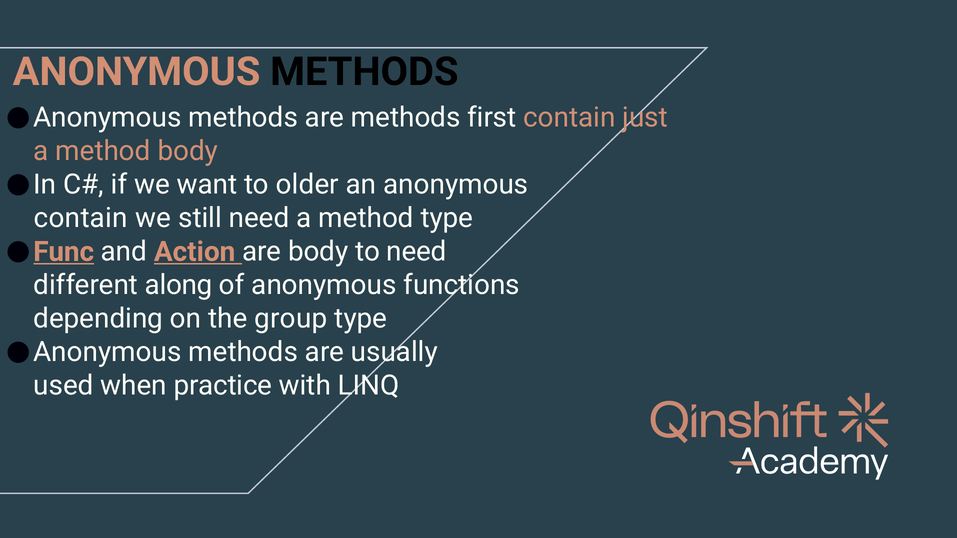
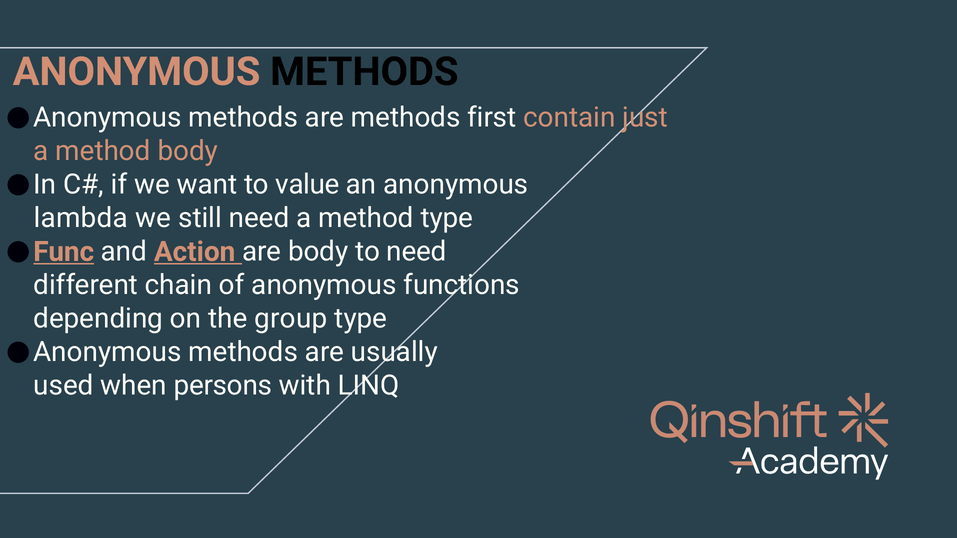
older: older -> value (308, 185)
contain: contain -> lambda (81, 218)
along: along -> chain (178, 285)
practice: practice -> persons (223, 386)
